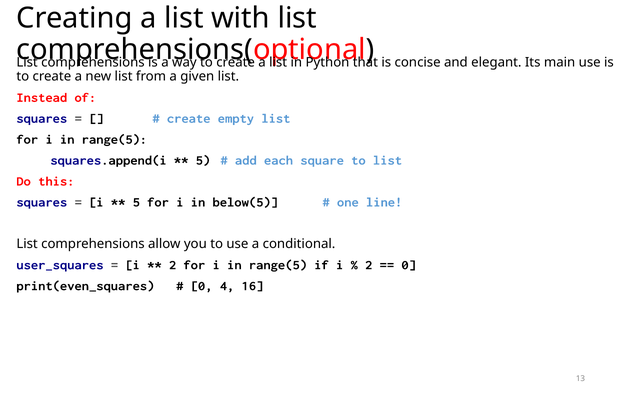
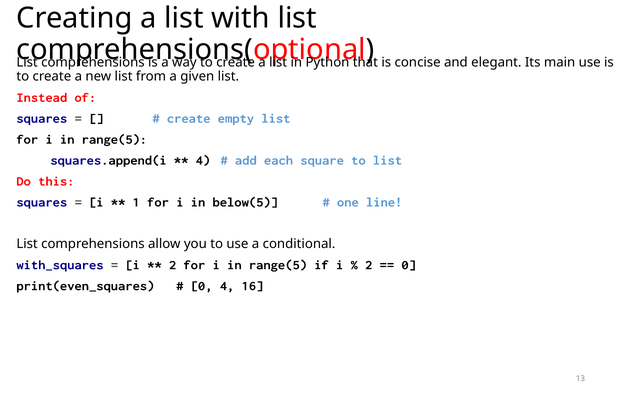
5: 5 -> 4 (203, 160)
5: 5 -> 1 (136, 202)
user_squares: user_squares -> with_squares (60, 265)
